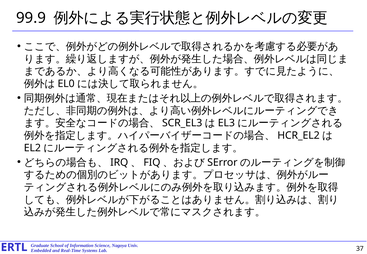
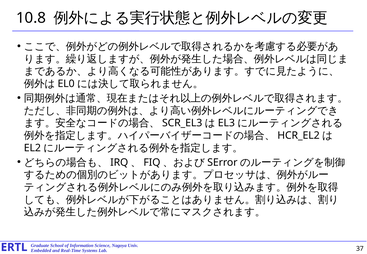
99.9: 99.9 -> 10.8 (31, 18)
